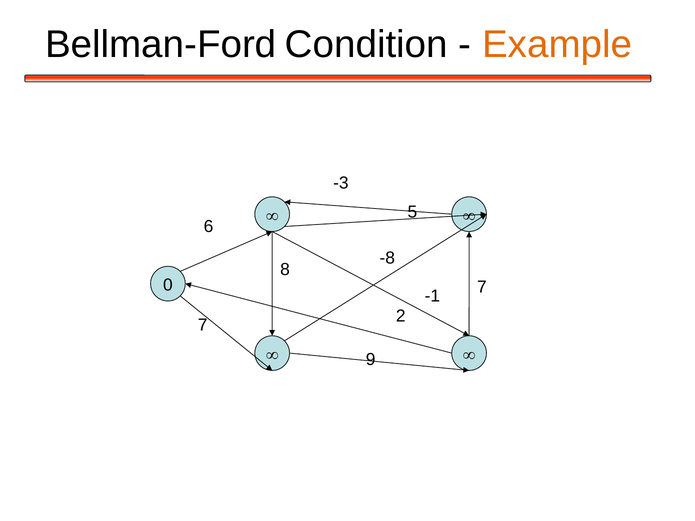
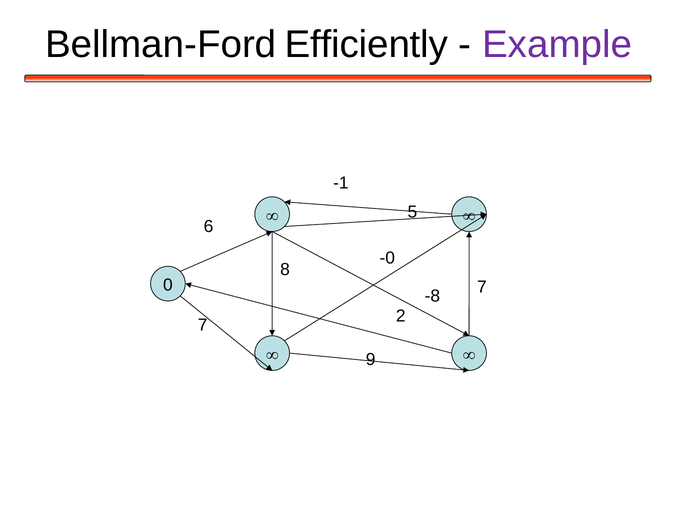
Condition: Condition -> Efficiently (366, 45)
Example colour: orange -> purple (557, 45)
-3: -3 -> -1 (341, 183)
-8: -8 -> -0 (387, 258)
-1: -1 -> -8 (432, 296)
